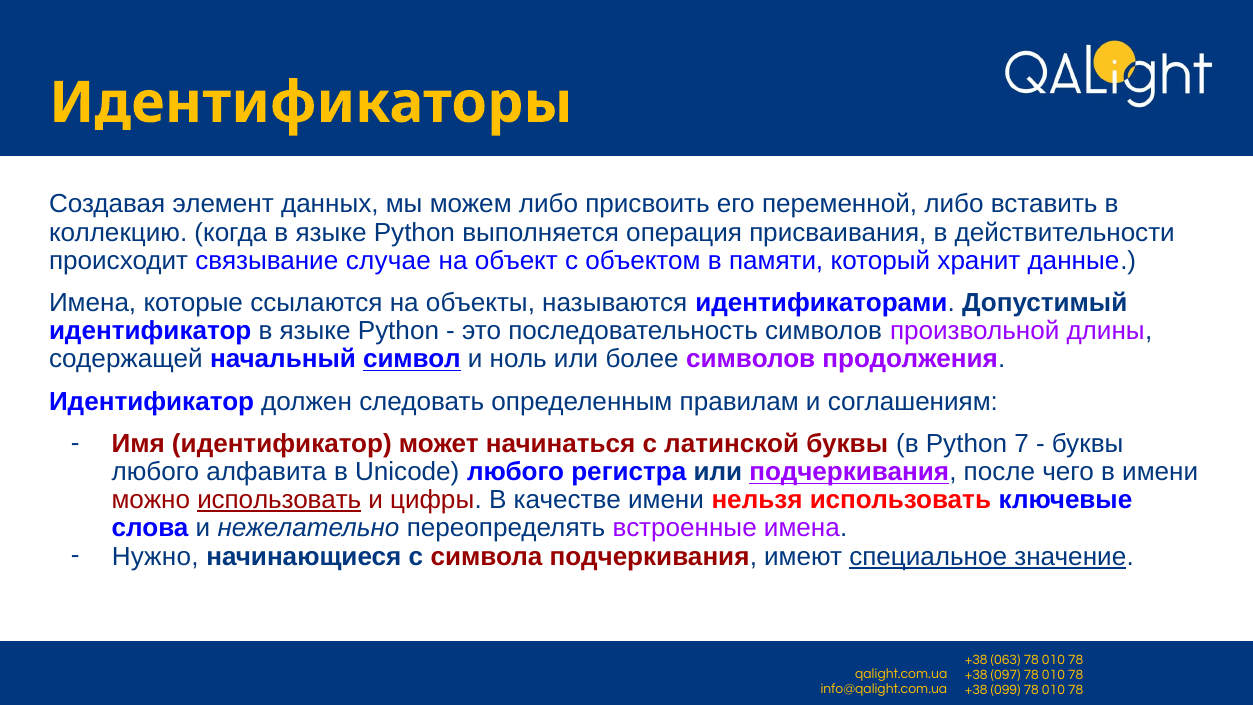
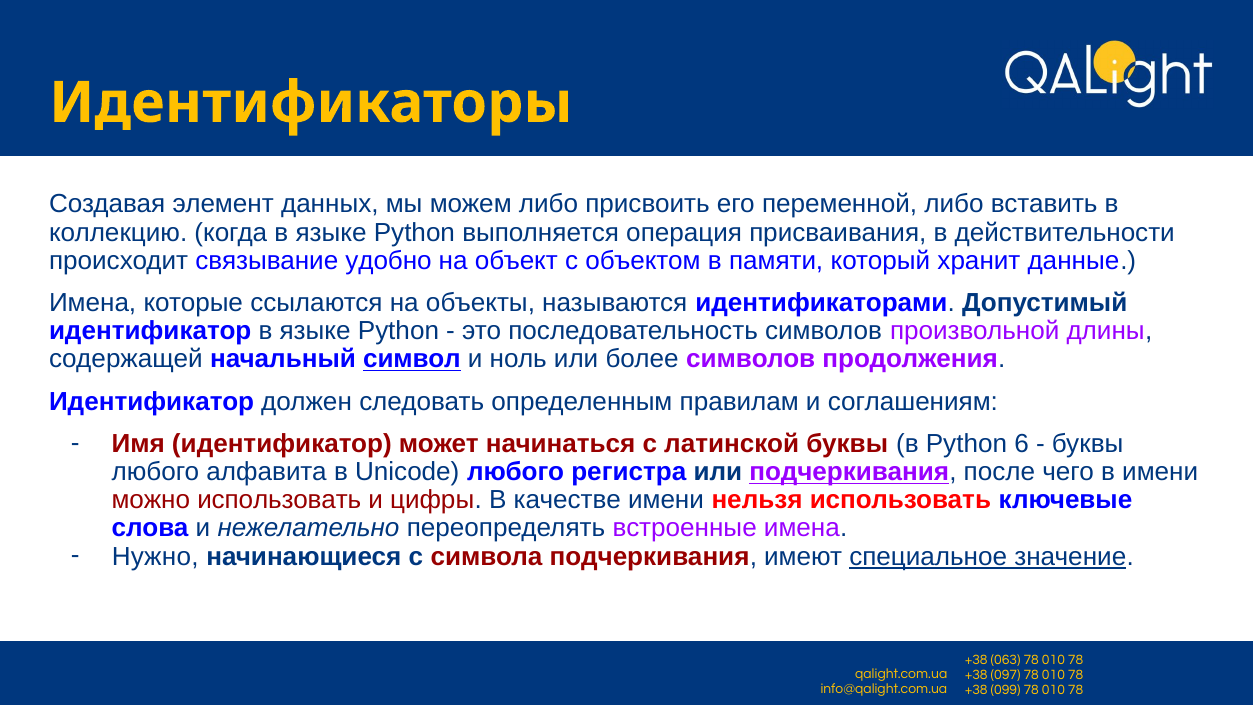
случае: случае -> удобно (389, 261)
7: 7 -> 6 (1022, 443)
использовать underline: present -> none (279, 500)
